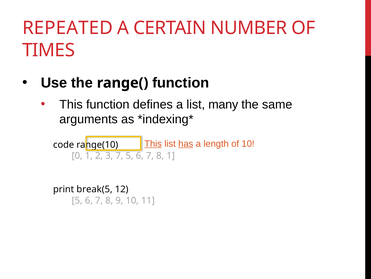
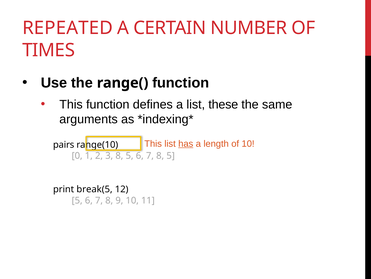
many: many -> these (223, 104)
This underline: present -> none (153, 143)
code: code -> pairs (64, 144)
3 7: 7 -> 8 (119, 155)
7 8 1: 1 -> 5 (171, 155)
